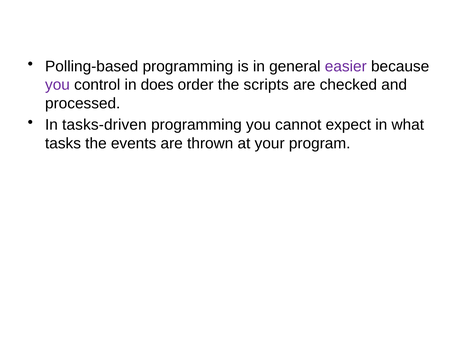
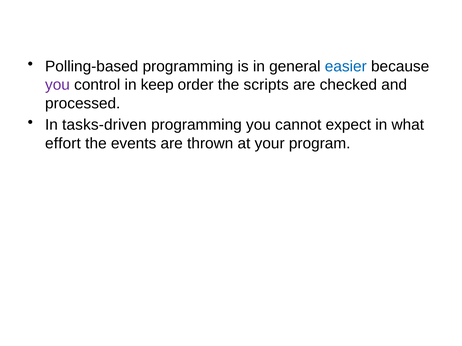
easier colour: purple -> blue (346, 67)
does: does -> keep (157, 85)
tasks: tasks -> effort (63, 144)
